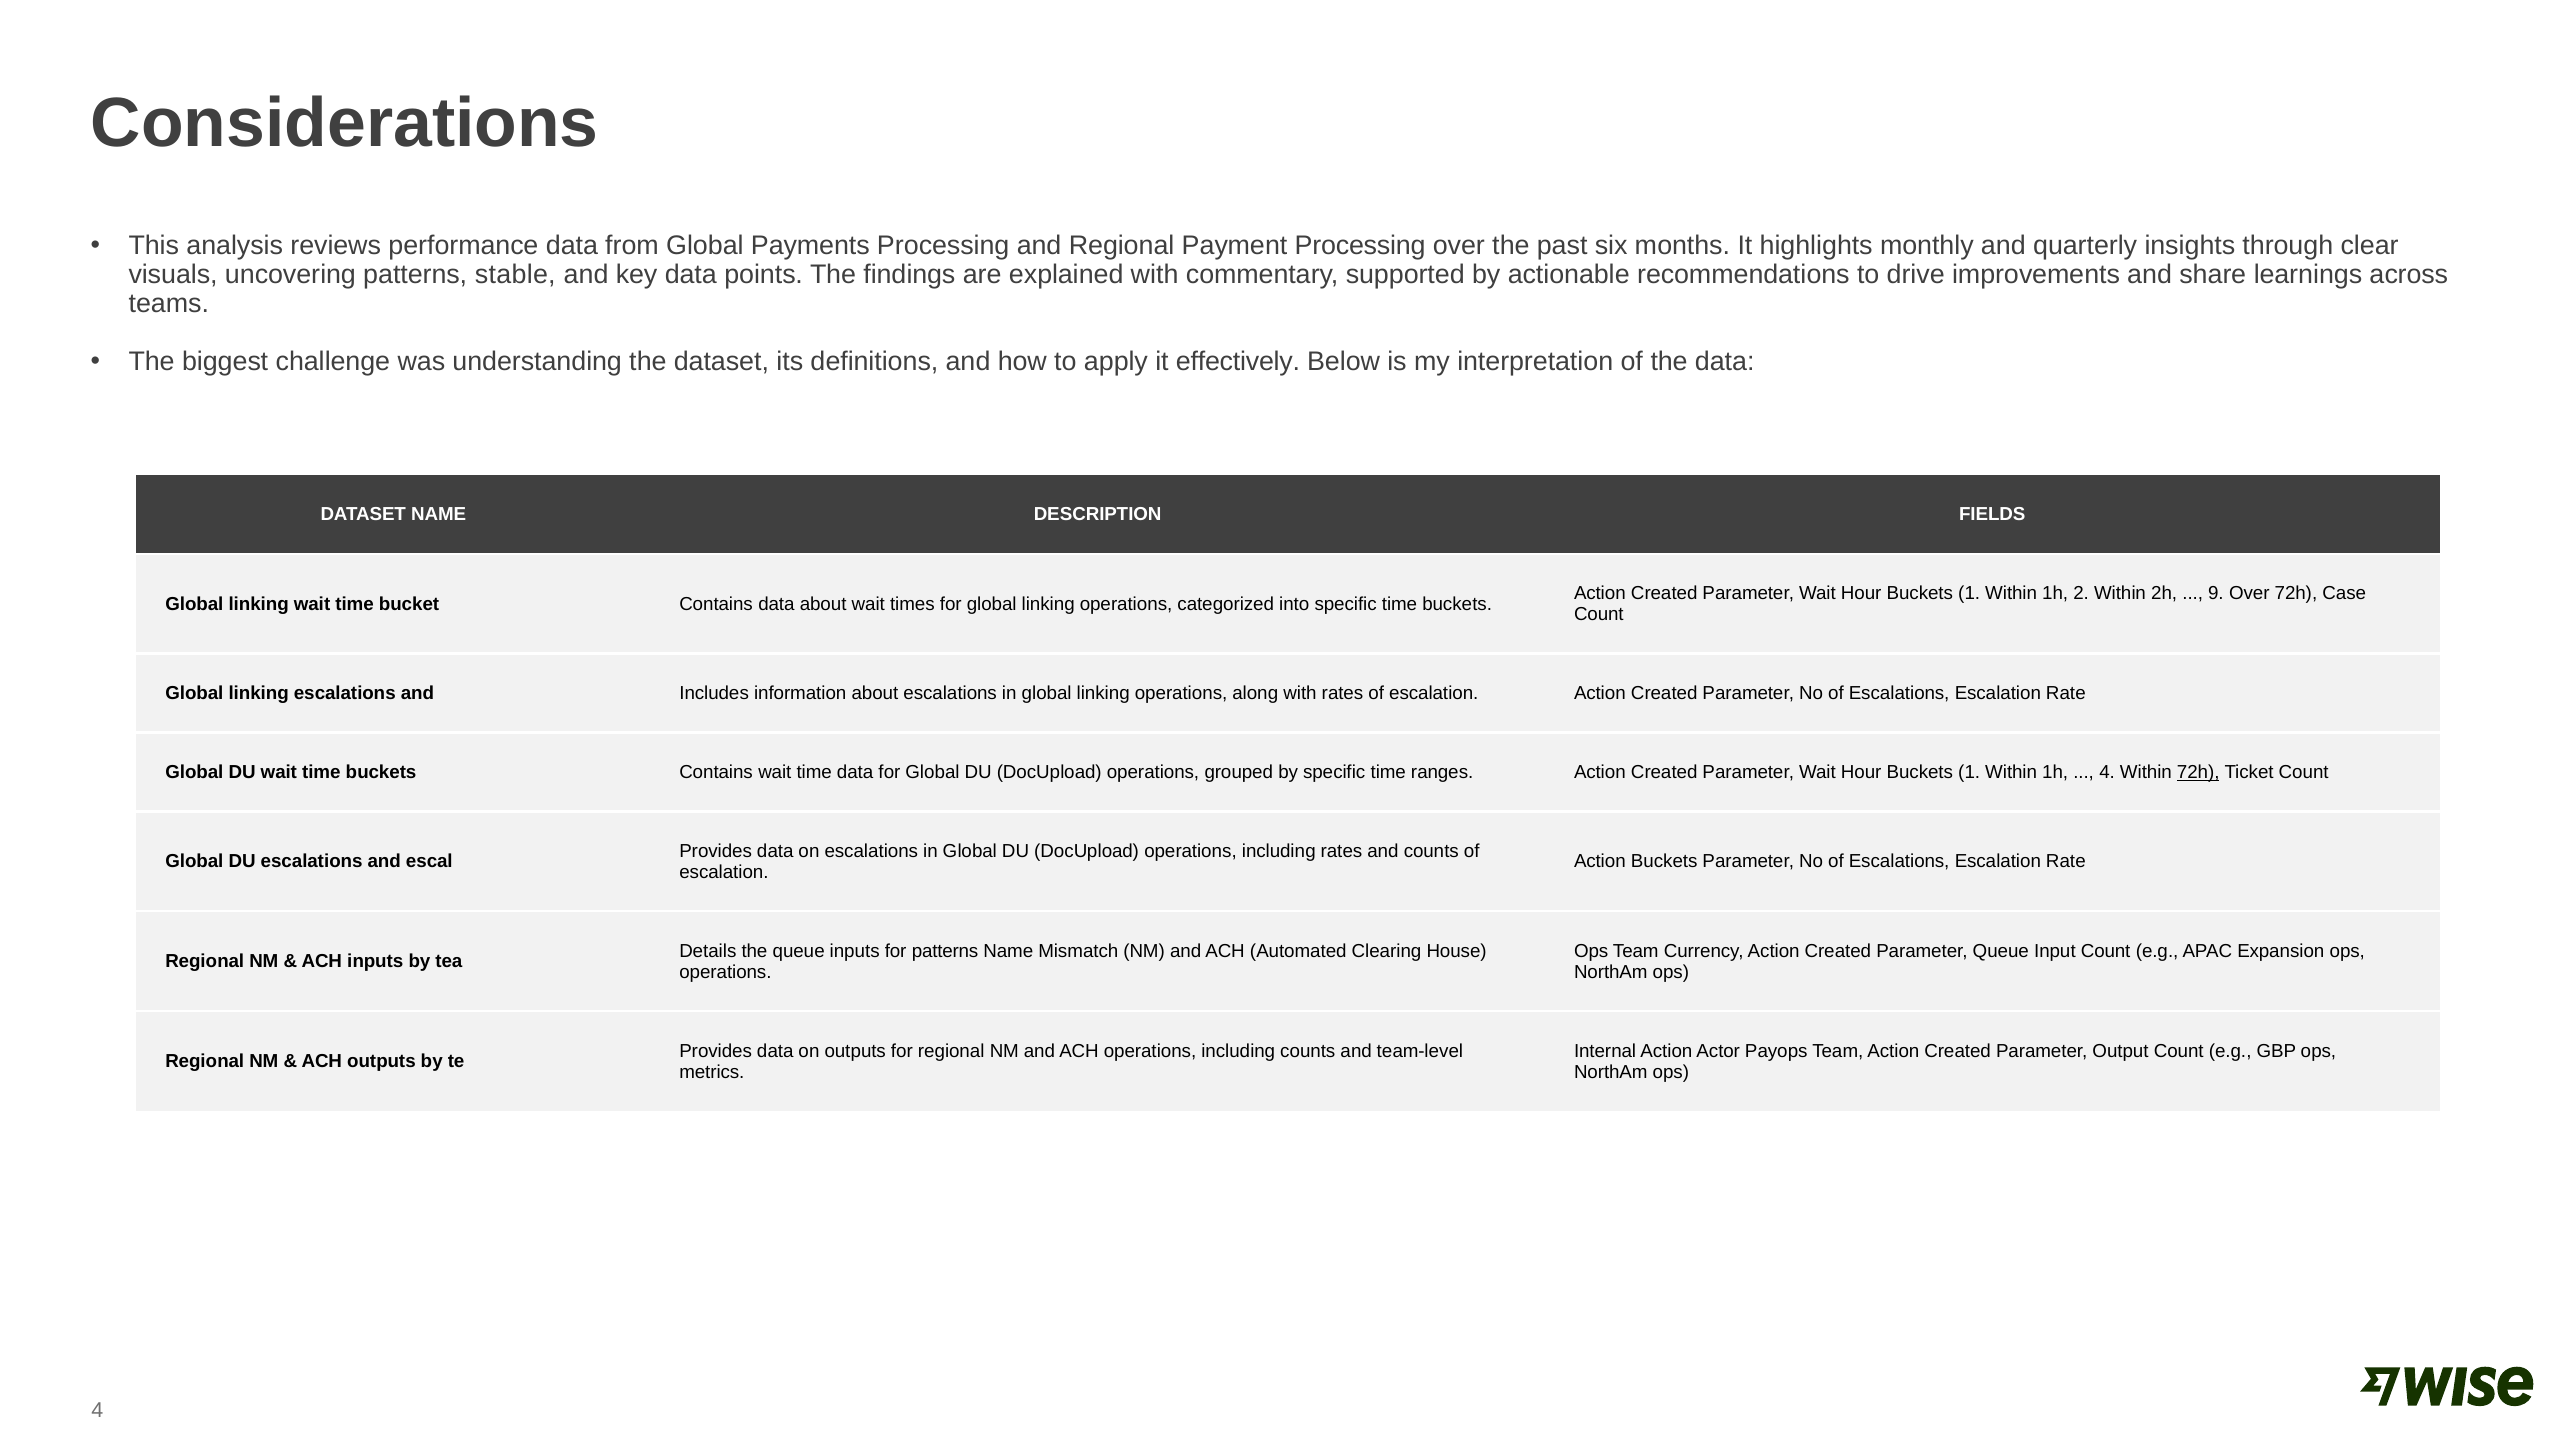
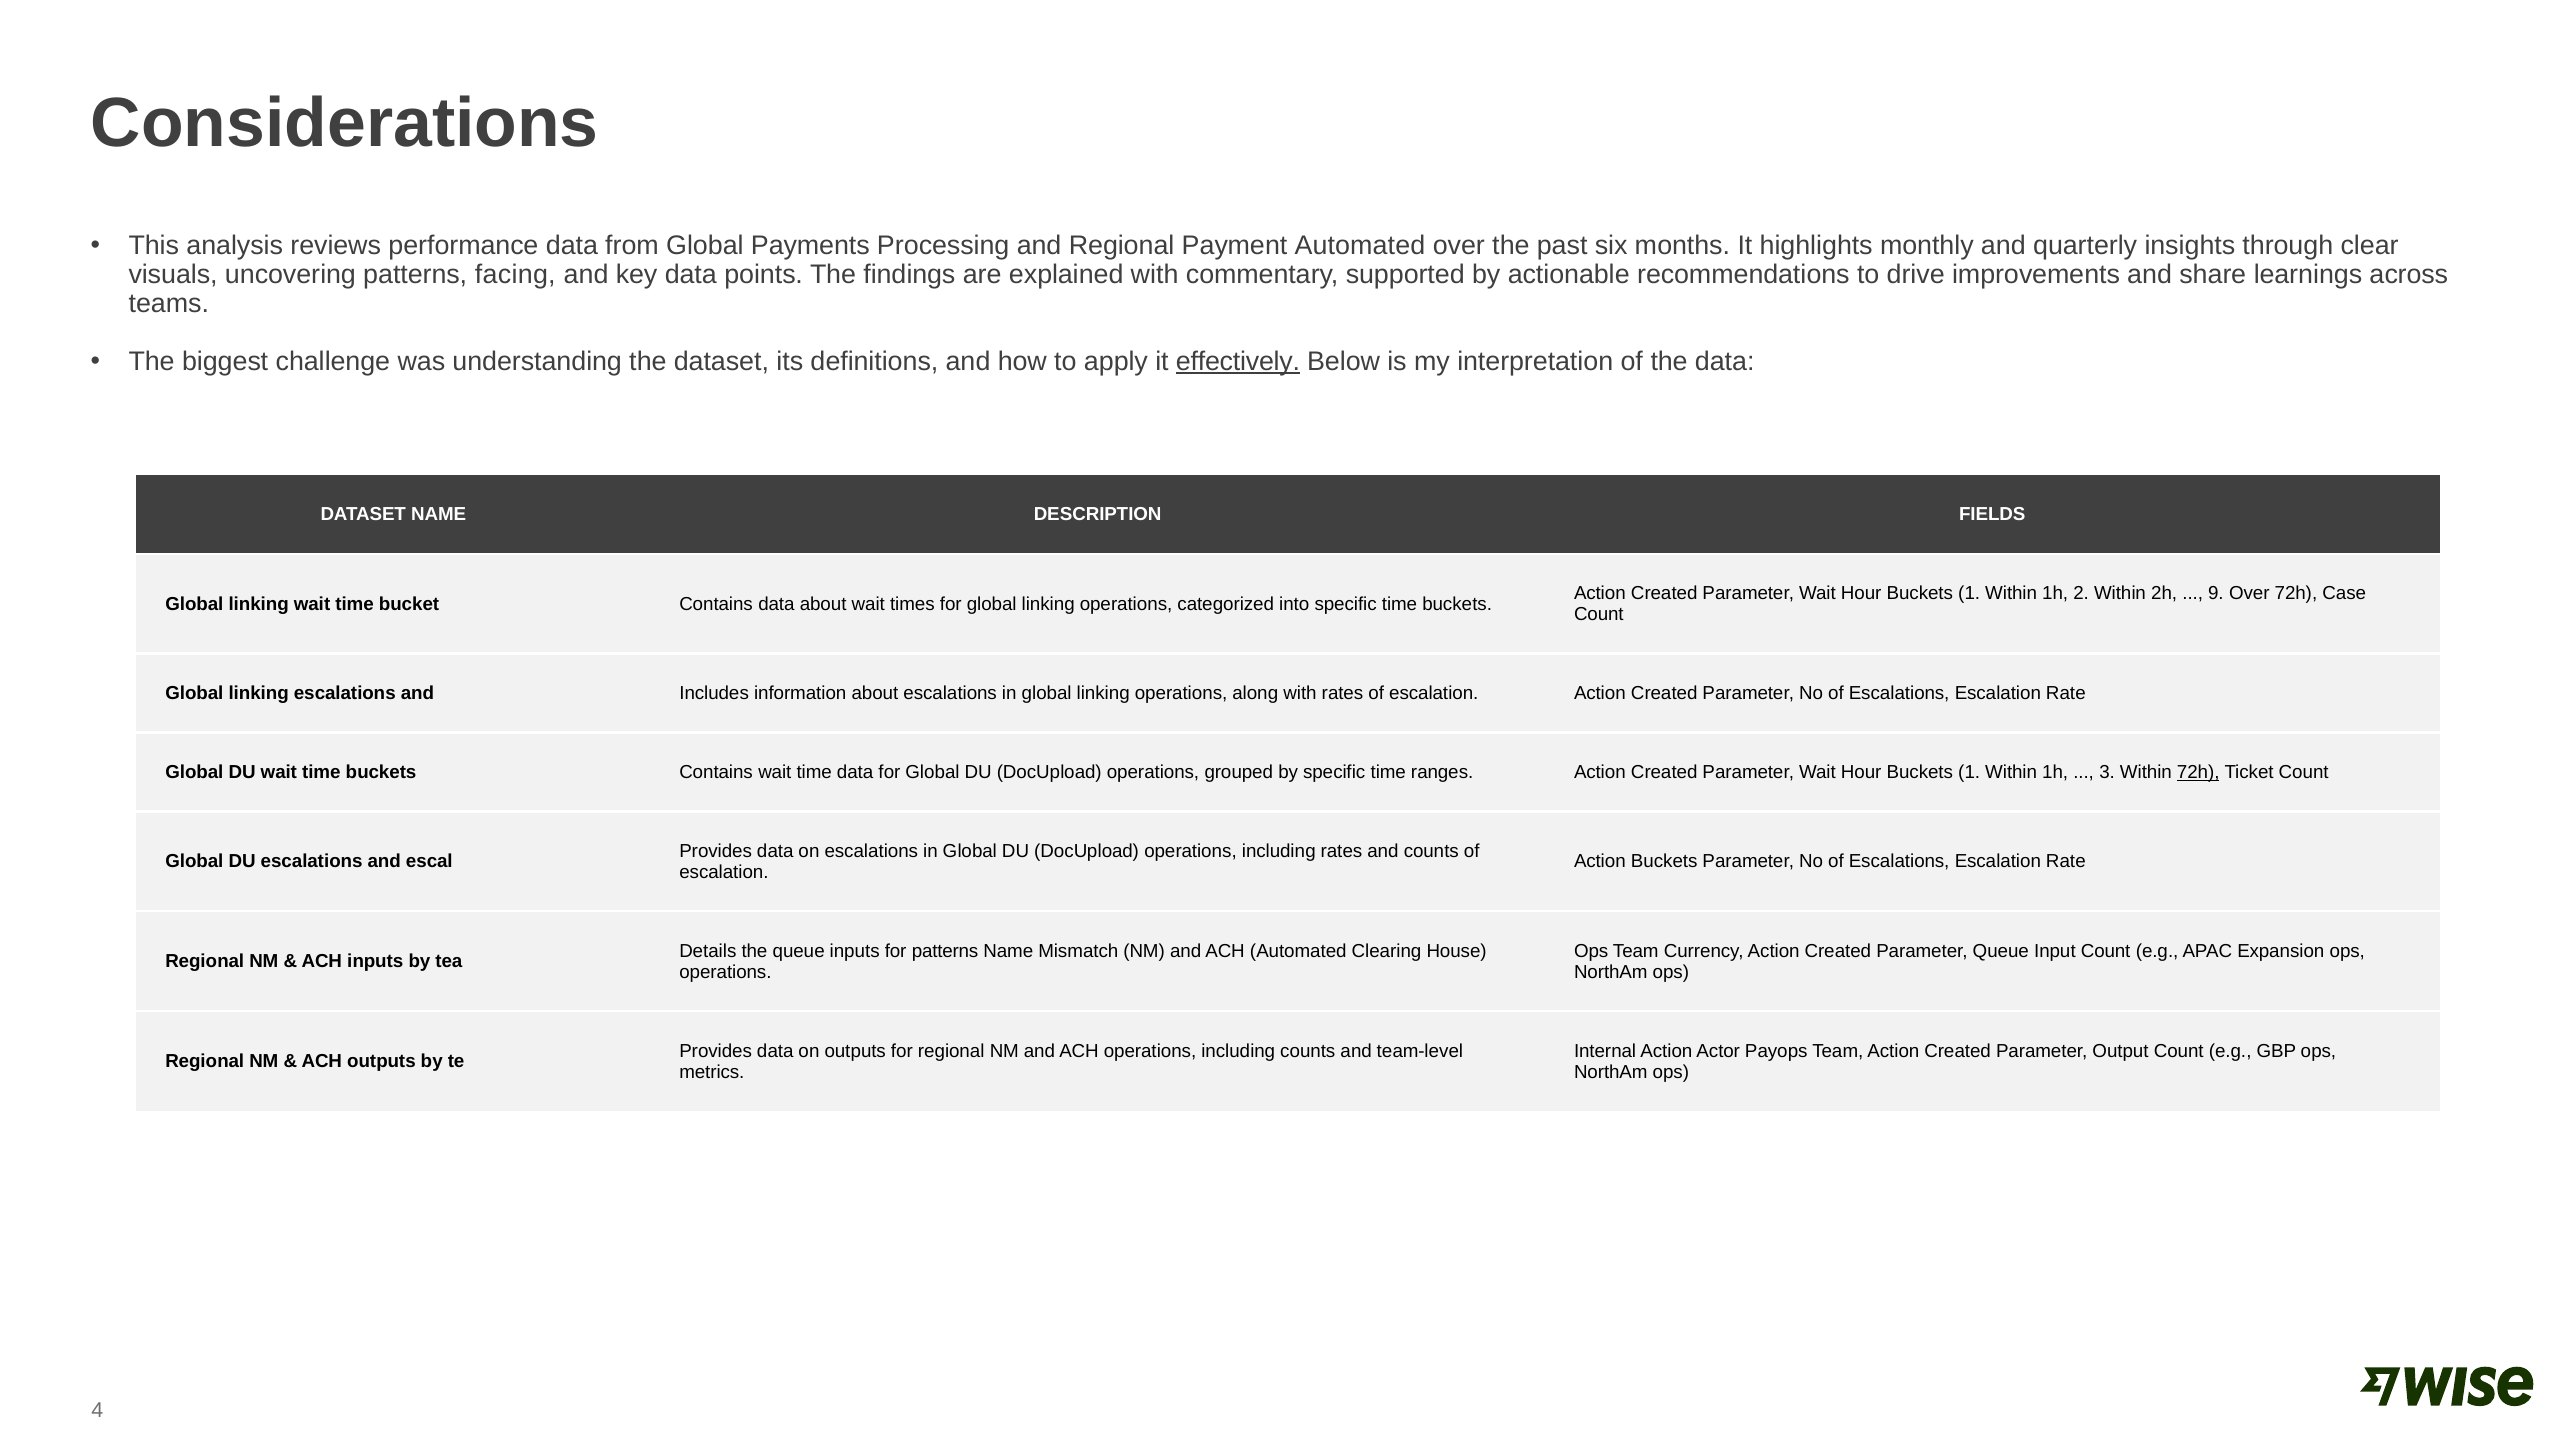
Payment Processing: Processing -> Automated (1360, 245)
stable: stable -> facing (515, 275)
effectively underline: none -> present (1238, 362)
4: 4 -> 3 (2107, 772)
